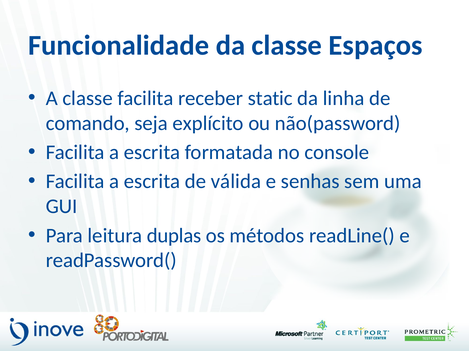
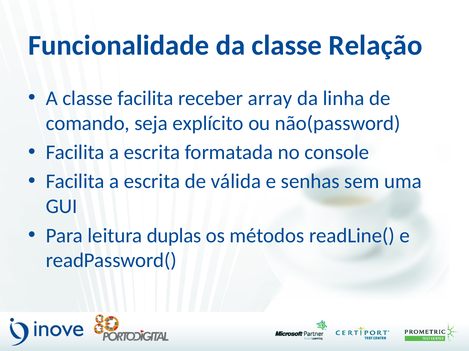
Espaços: Espaços -> Relação (376, 45)
static: static -> array (270, 98)
